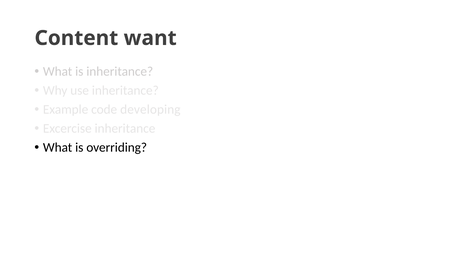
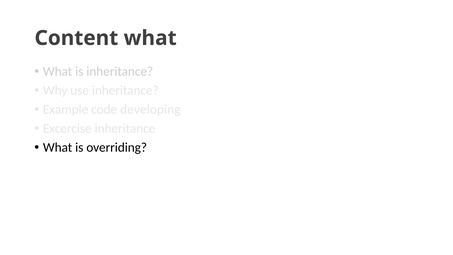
Content want: want -> what (150, 38)
